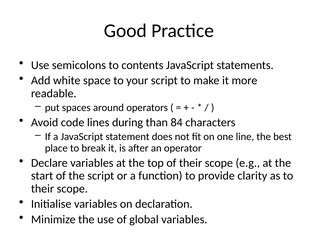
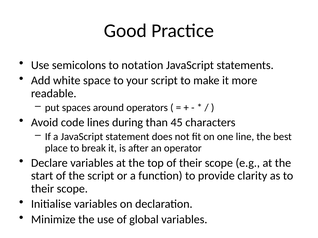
contents: contents -> notation (142, 65)
84: 84 -> 45 (177, 123)
